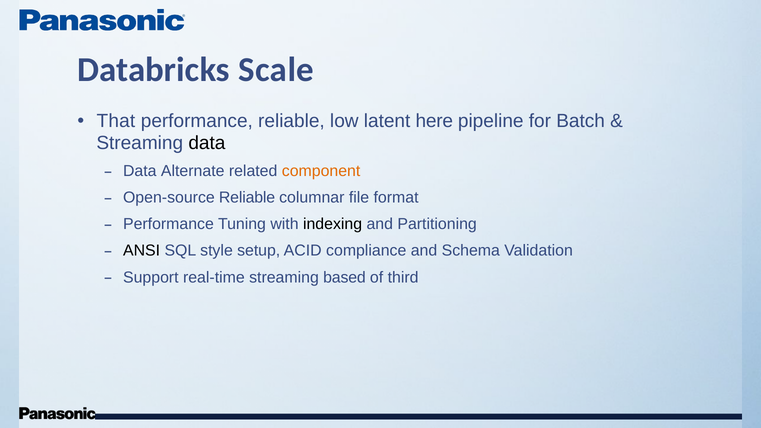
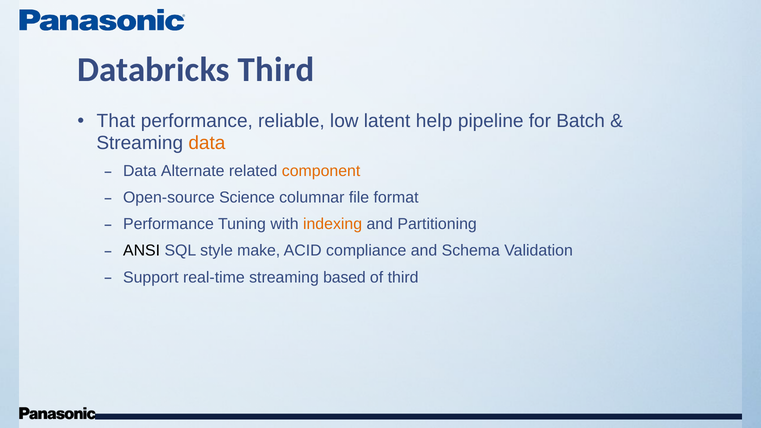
Databricks Scale: Scale -> Third (276, 70)
here: here -> help (434, 121)
data colour: black -> orange (207, 143)
Open-source Reliable: Reliable -> Science (247, 198)
indexing colour: black -> orange (333, 224)
setup: setup -> make (259, 251)
